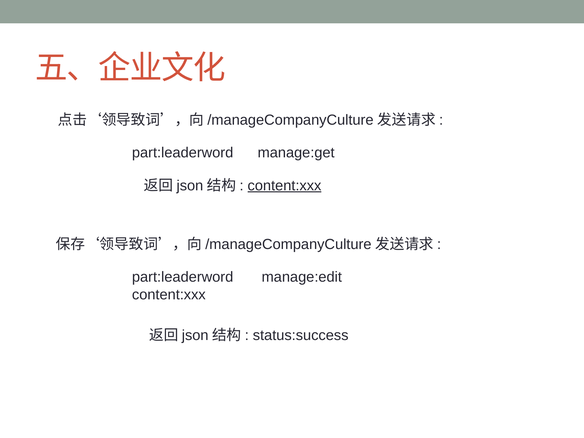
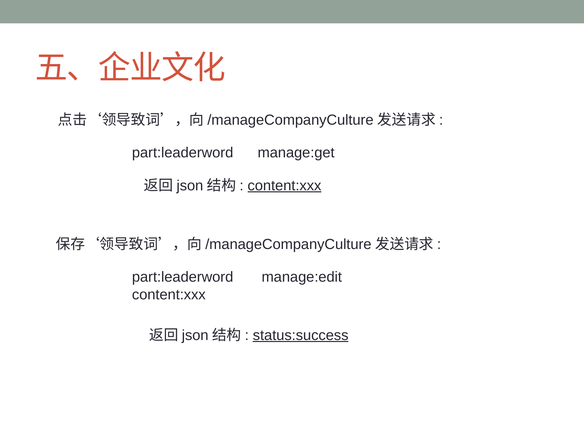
status:success underline: none -> present (301, 335)
